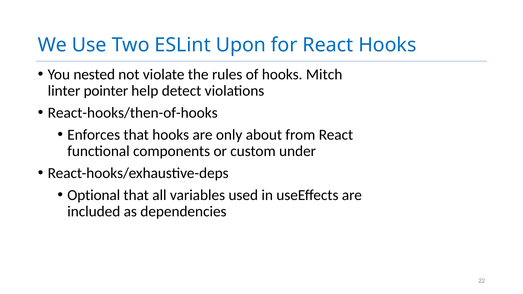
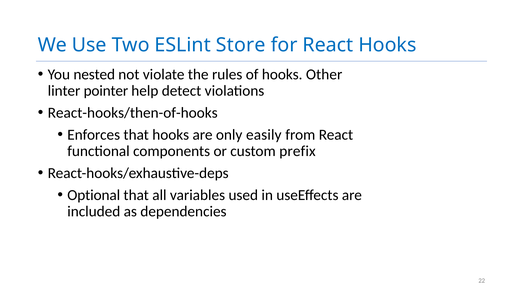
Upon: Upon -> Store (241, 45)
Mitch: Mitch -> Other (324, 74)
about: about -> easily (264, 135)
under: under -> prefix (297, 151)
